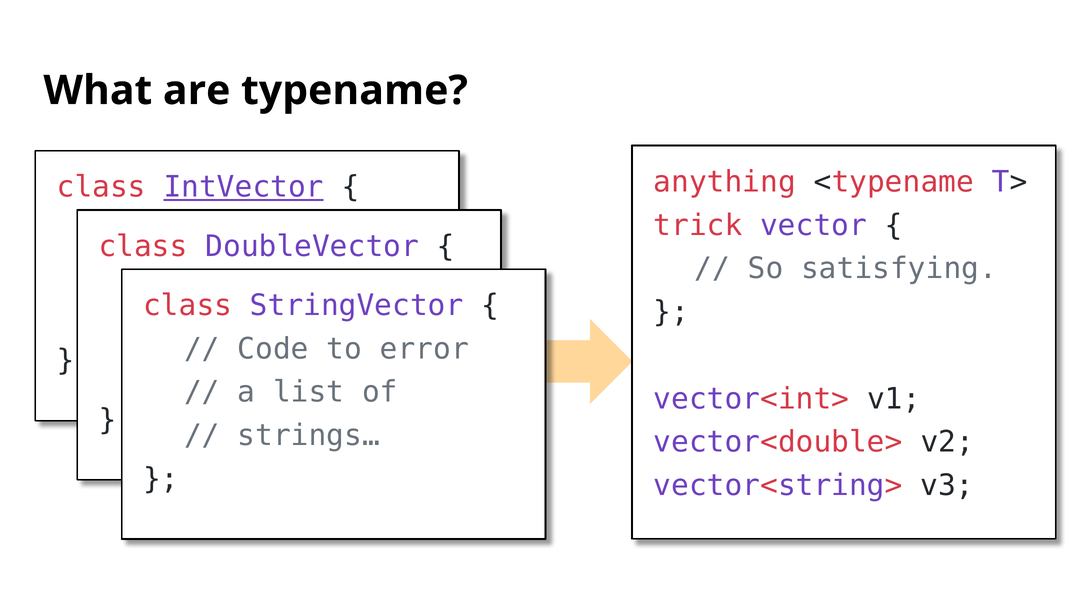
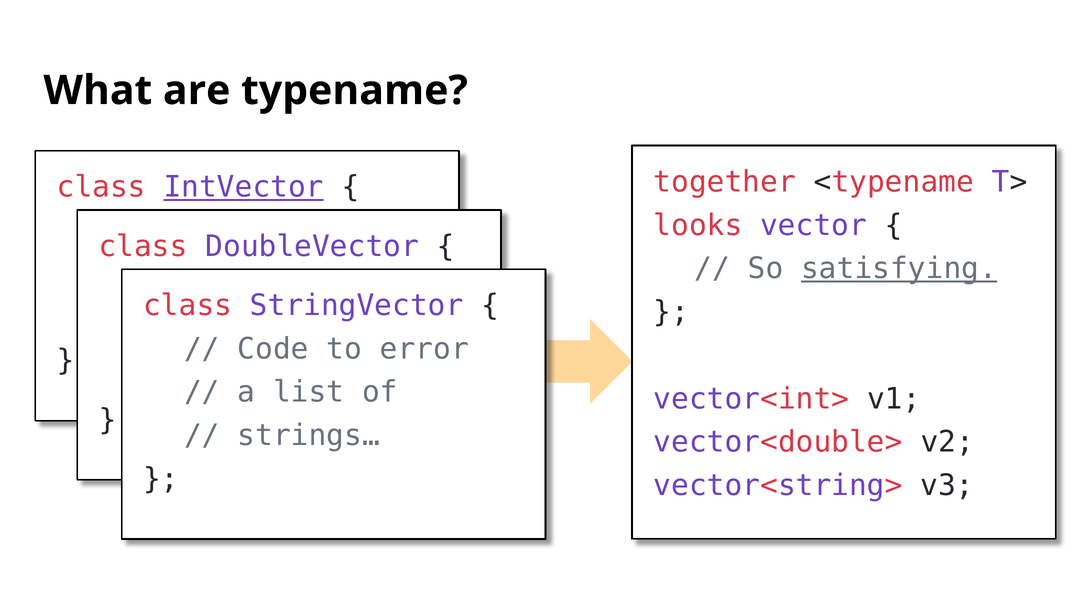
anything: anything -> together (725, 182)
trick: trick -> looks (698, 225)
satisfying underline: none -> present (899, 269)
